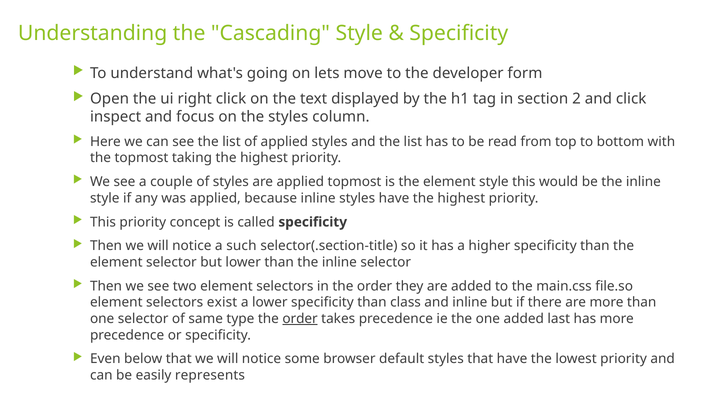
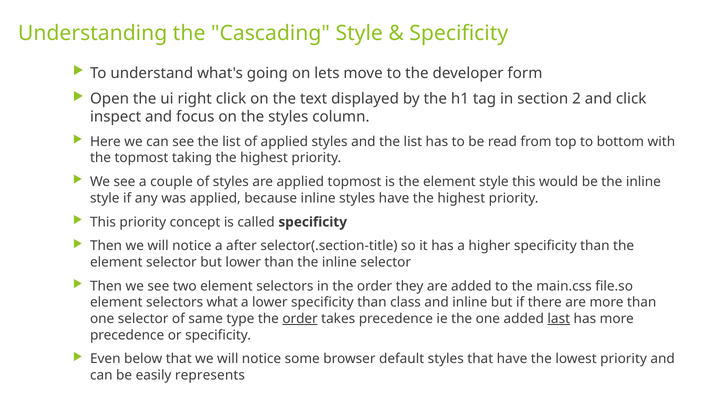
such: such -> after (241, 246)
exist: exist -> what (222, 303)
last underline: none -> present (559, 319)
